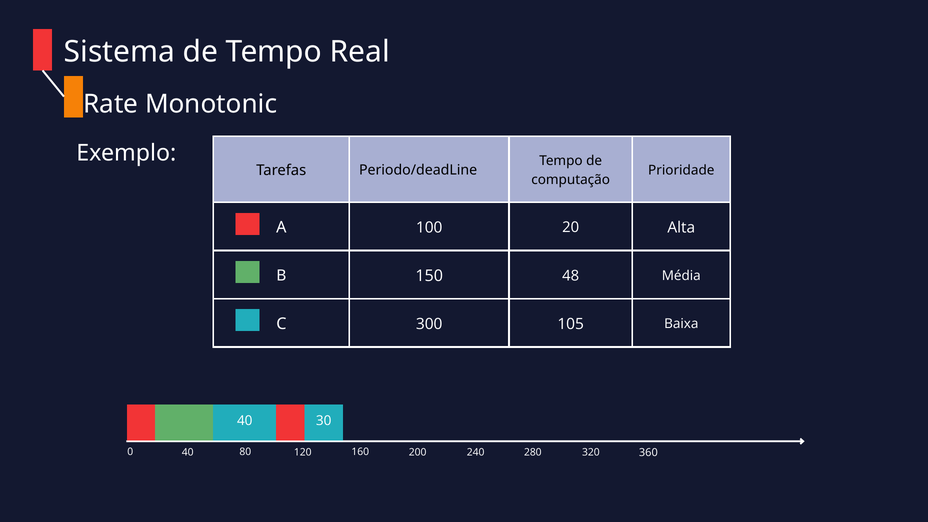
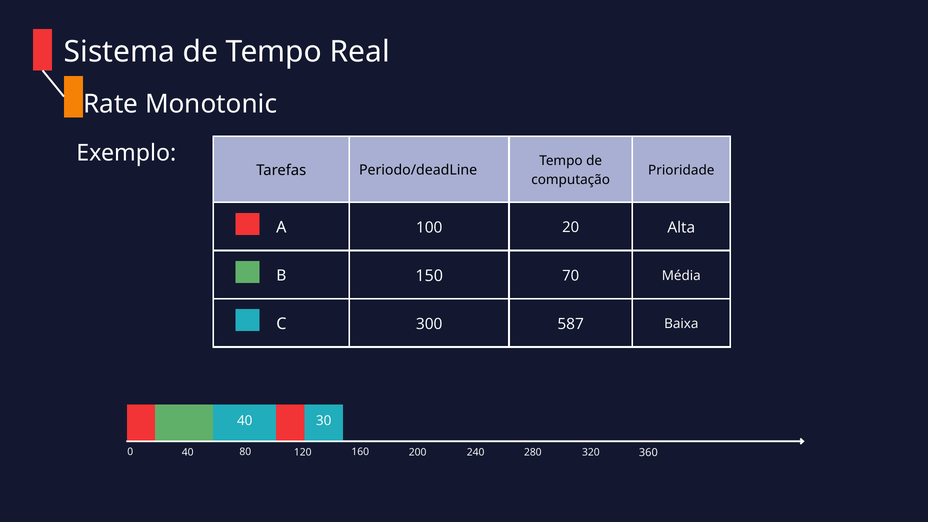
48: 48 -> 70 (571, 276)
105: 105 -> 587 (571, 324)
